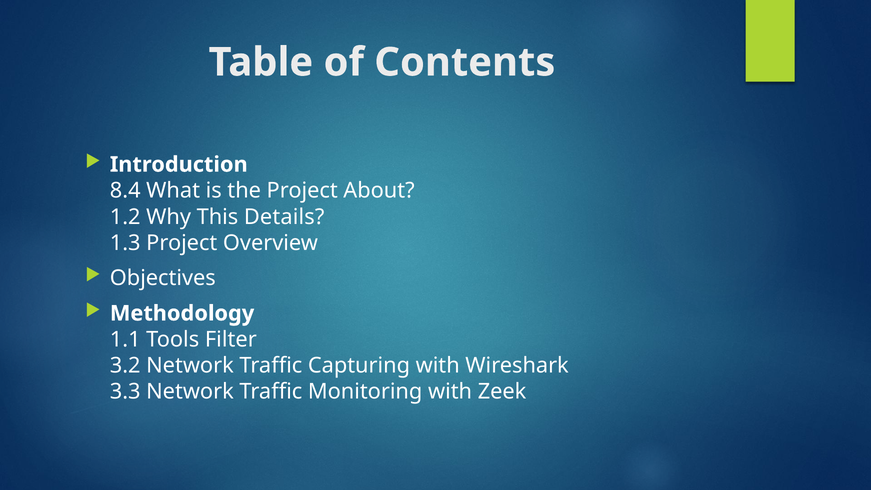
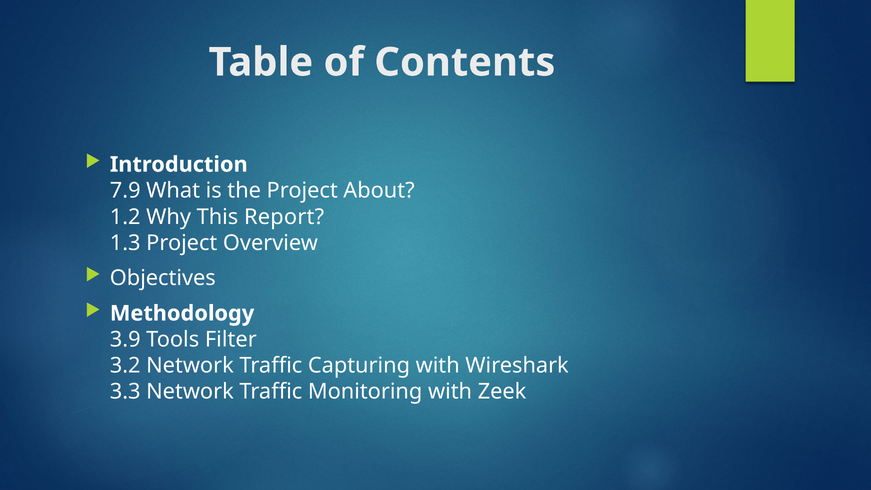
8.4: 8.4 -> 7.9 (125, 191)
Details: Details -> Report (284, 217)
1.1: 1.1 -> 3.9 (125, 339)
